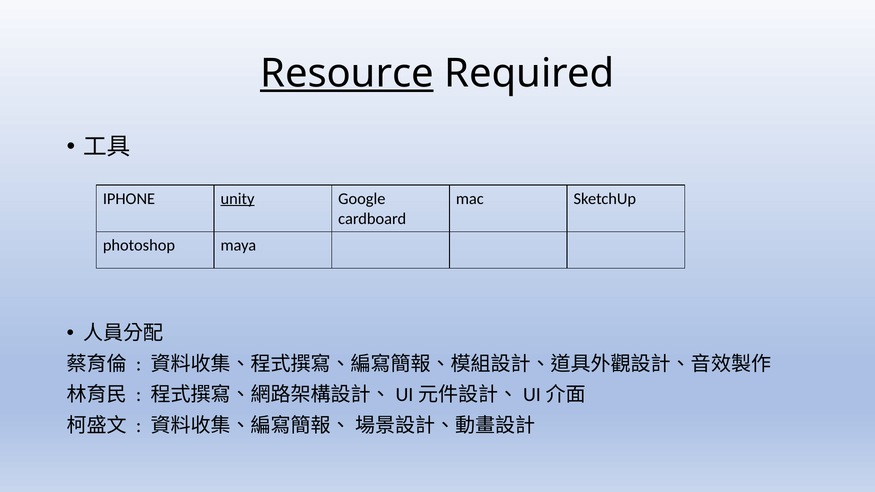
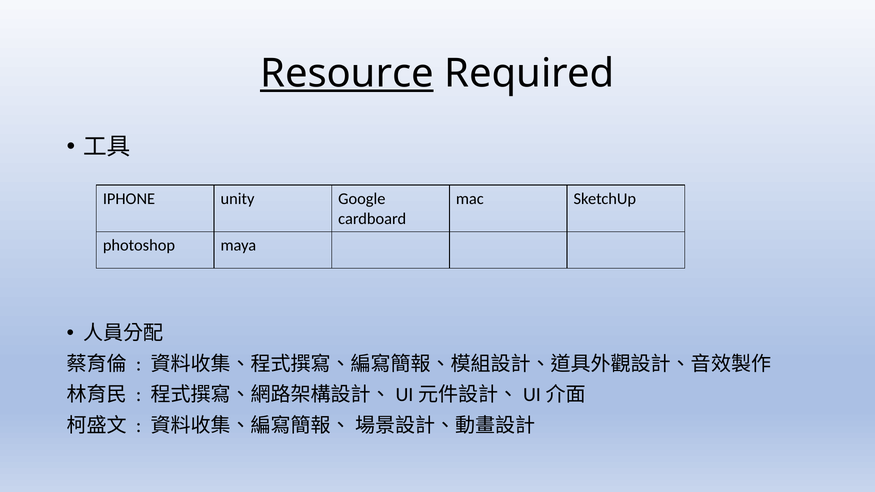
unity underline: present -> none (237, 199)
